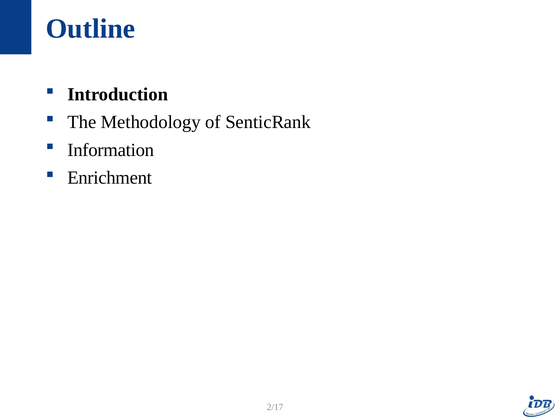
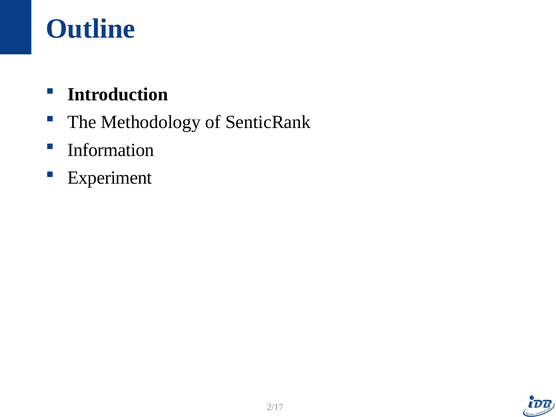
Enrichment: Enrichment -> Experiment (110, 178)
